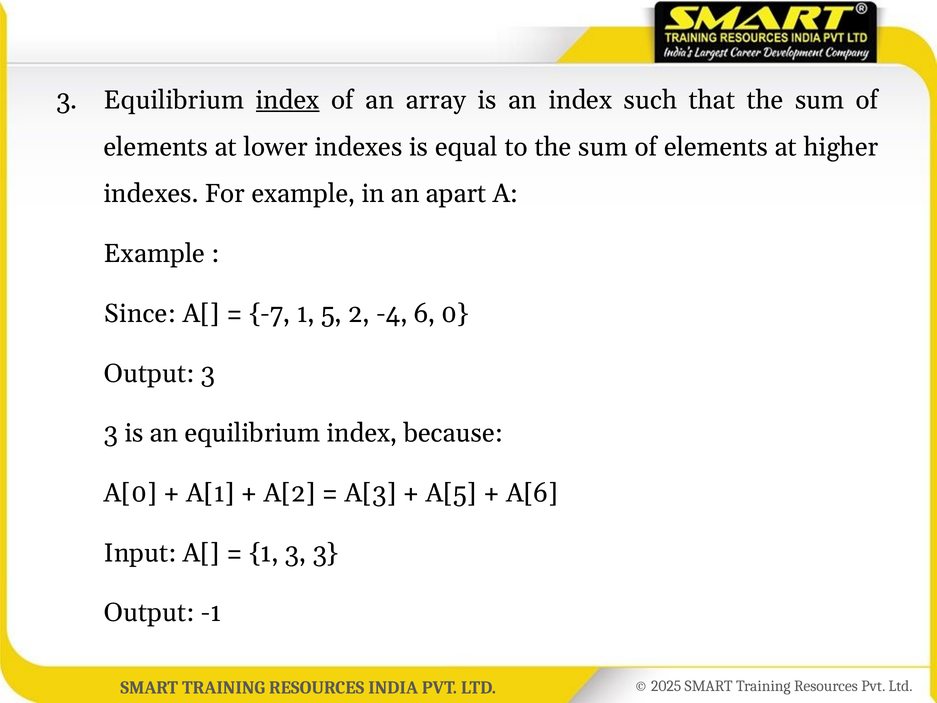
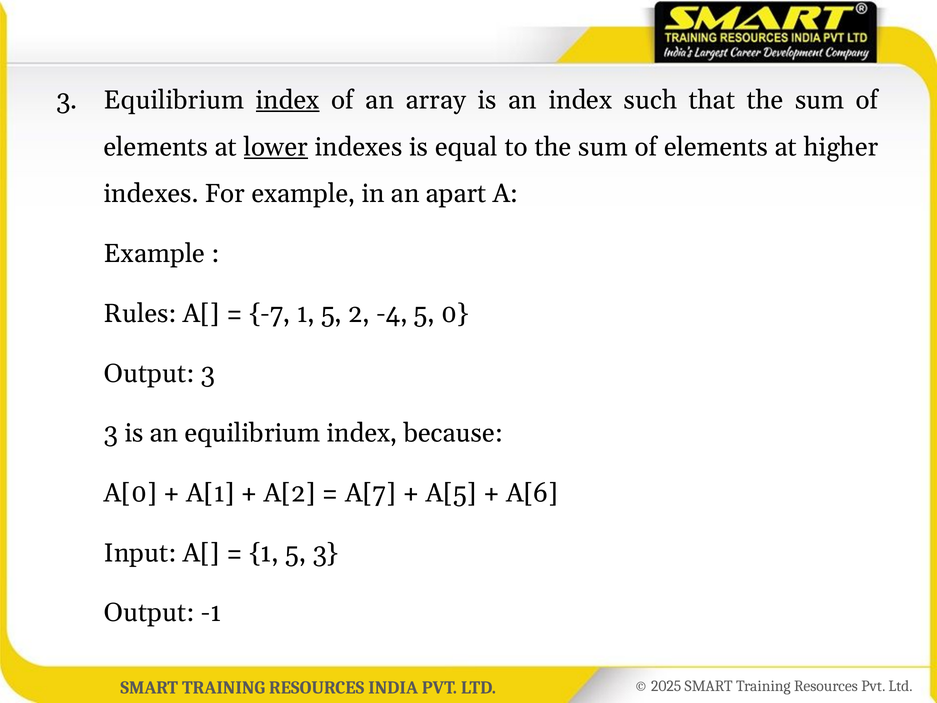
lower underline: none -> present (276, 147)
Since: Since -> Rules (140, 313)
-4 6: 6 -> 5 (424, 313)
A[3: A[3 -> A[7 (371, 493)
3: 3 -> 5 (296, 553)
